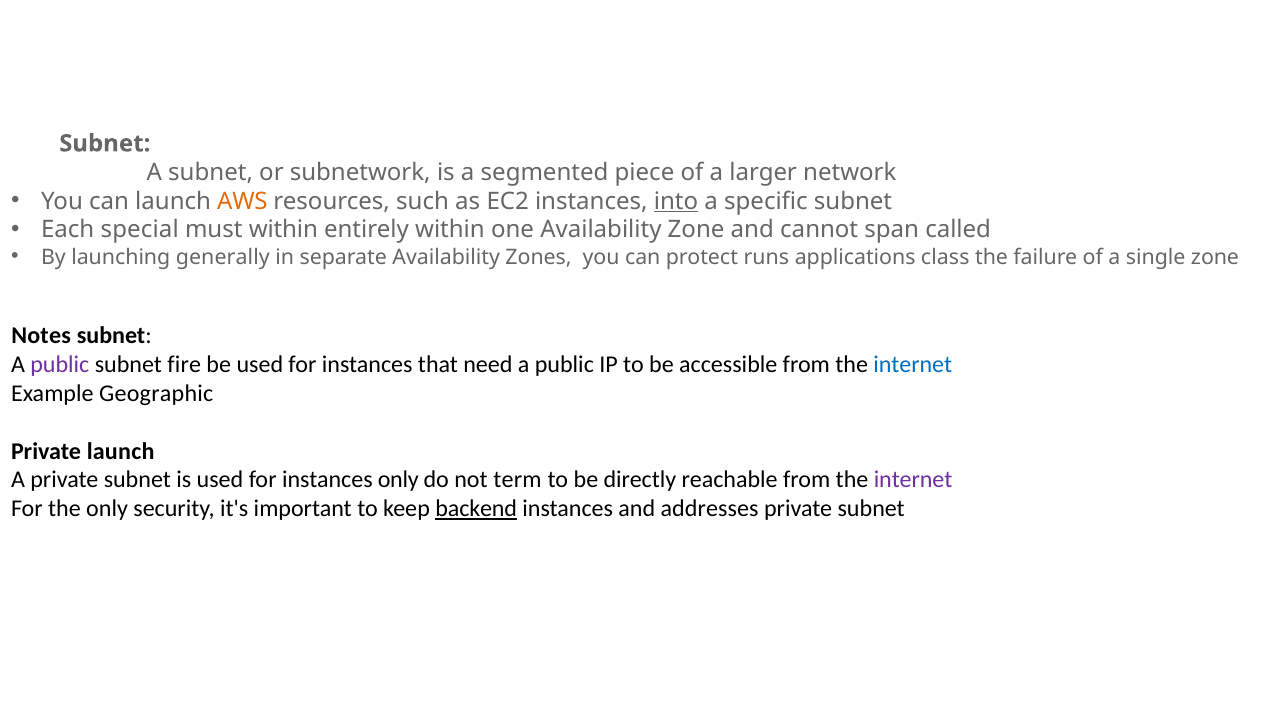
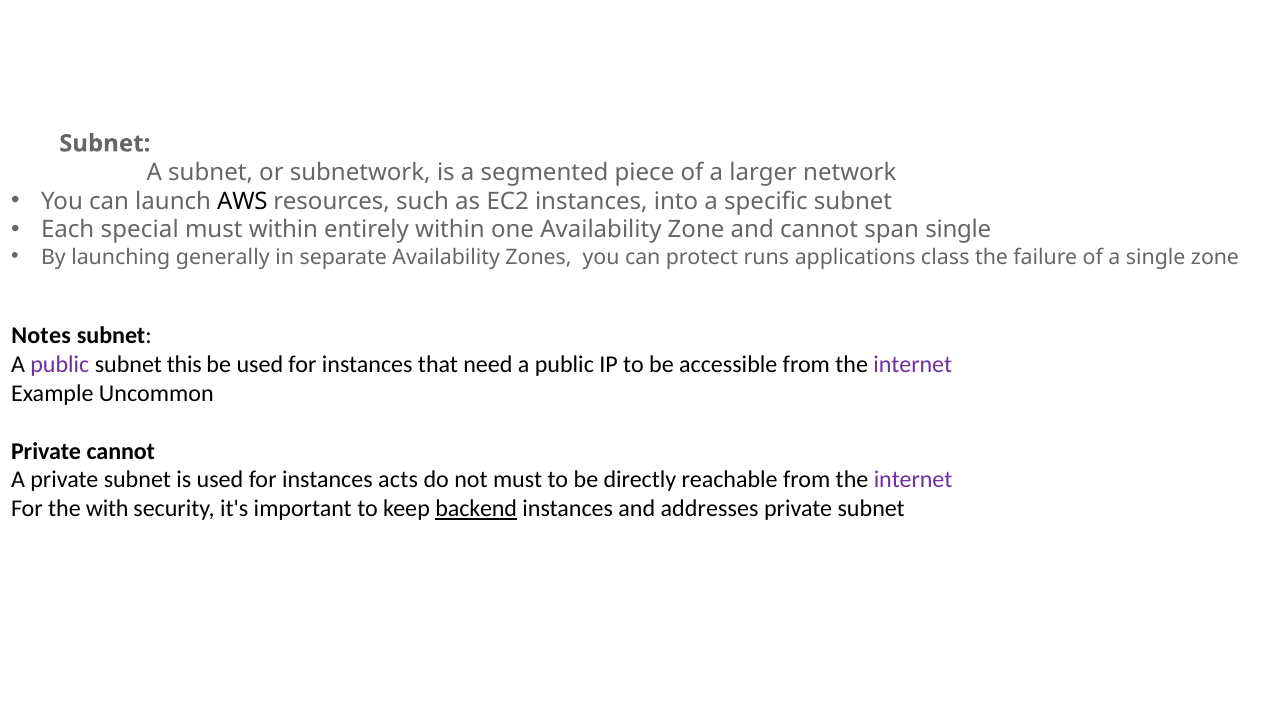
AWS colour: orange -> black (242, 201)
into underline: present -> none (676, 201)
span called: called -> single (958, 230)
fire: fire -> this (184, 365)
internet colour: blue -> purple (913, 365)
Geographic: Geographic -> Uncommon (156, 394)
Private launch: launch -> cannot (121, 452)
instances only: only -> acts (398, 480)
not term: term -> must (518, 480)
the only: only -> with (107, 509)
